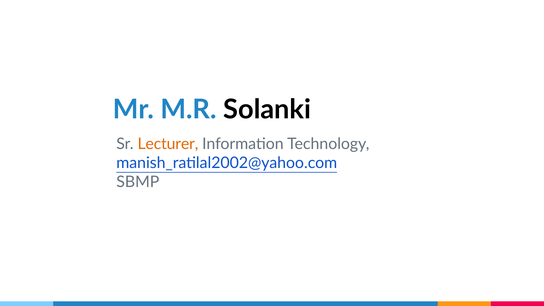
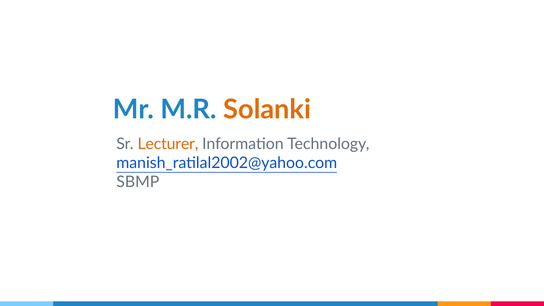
Solanki colour: black -> orange (267, 110)
